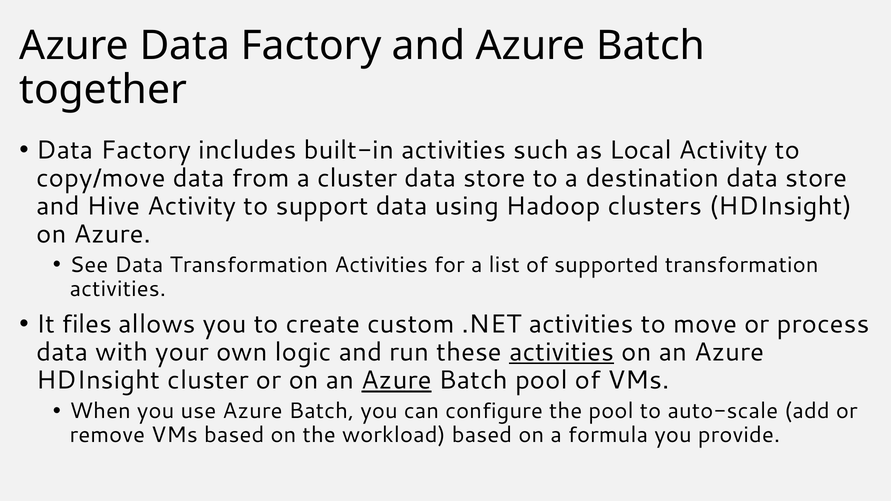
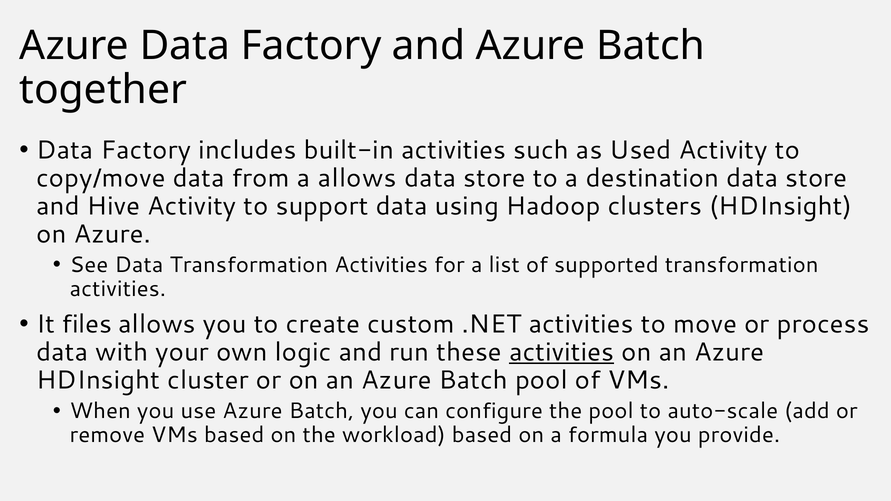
Local: Local -> Used (640, 150)
a cluster: cluster -> allows (357, 178)
Azure underline: present -> none (397, 380)
